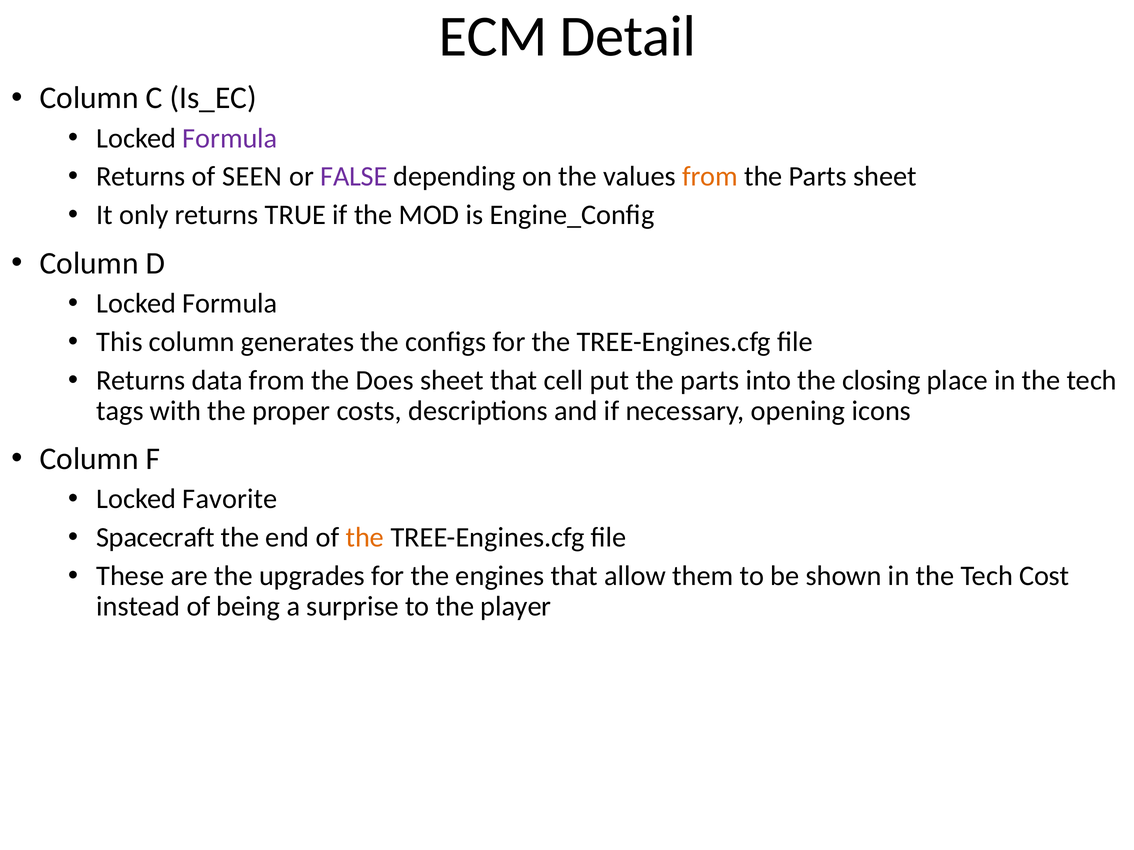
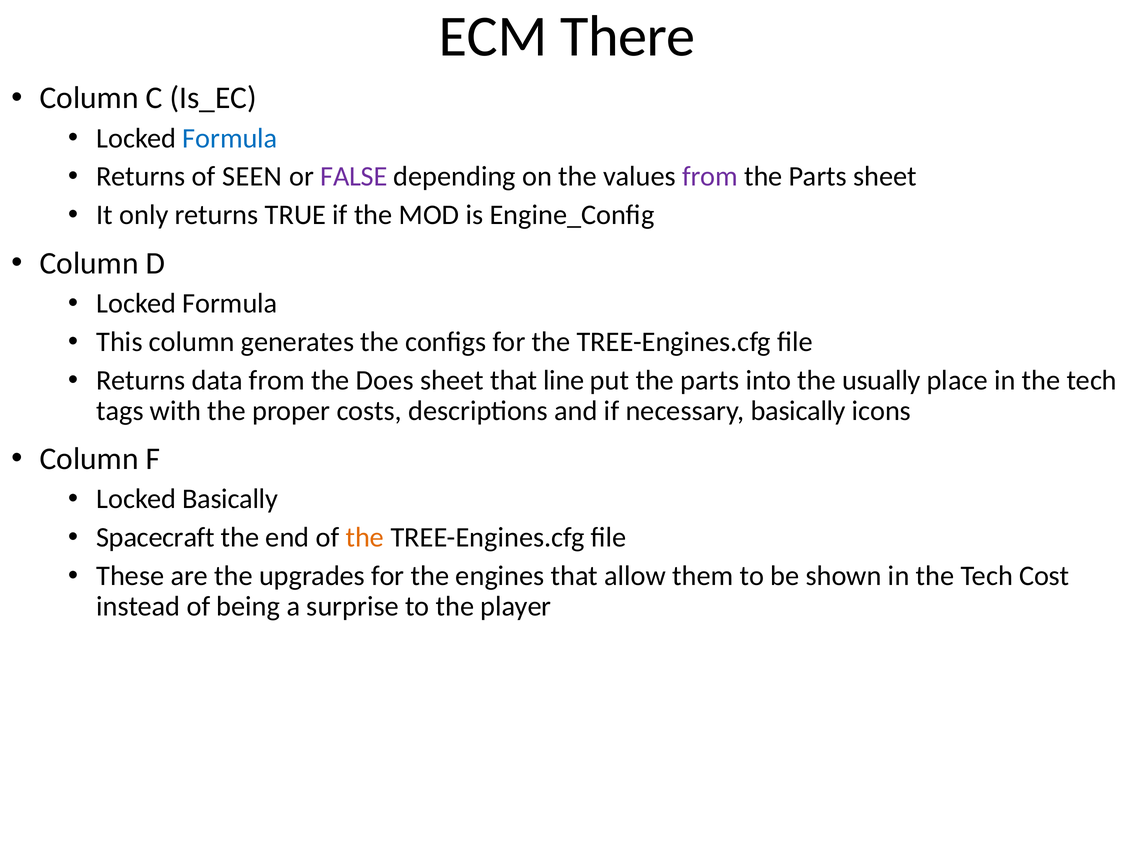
Detail: Detail -> There (628, 37)
Formula colour: purple -> blue (230, 138)
from colour: orange -> purple (710, 177)
cell: cell -> line (564, 380)
closing: closing -> usually (881, 380)
necessary opening: opening -> basically (798, 411)
Locked Favorite: Favorite -> Basically (230, 499)
